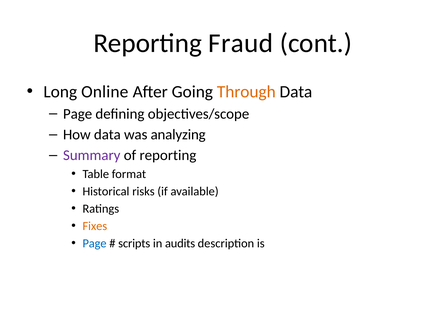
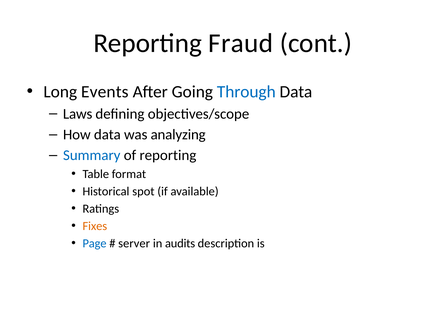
Online: Online -> Events (105, 92)
Through colour: orange -> blue (246, 92)
Page: Page -> Laws (78, 114)
Summary colour: purple -> blue (92, 156)
risks: risks -> spot (143, 192)
scripts: scripts -> server (134, 244)
